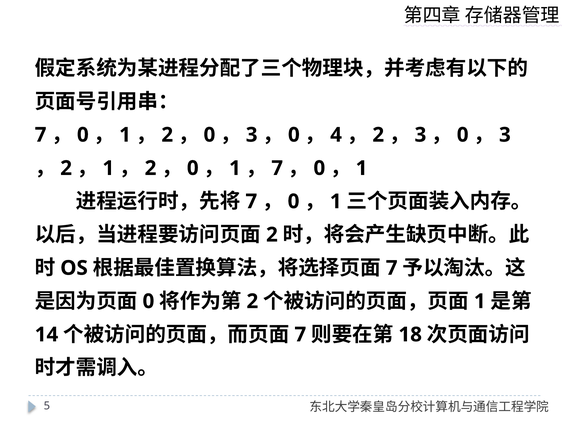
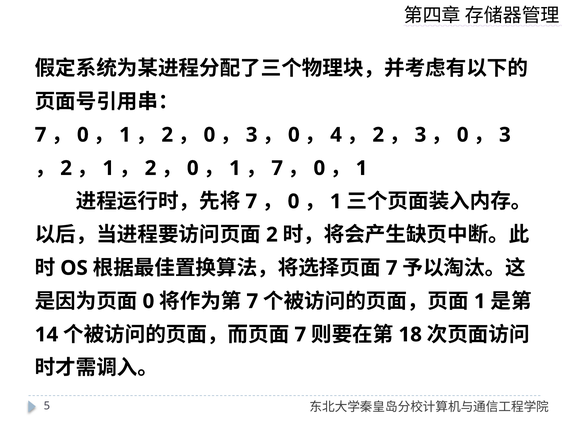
2: 2 -> 7 (252, 301)
